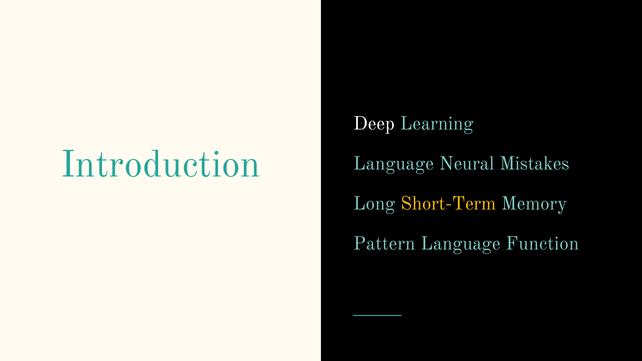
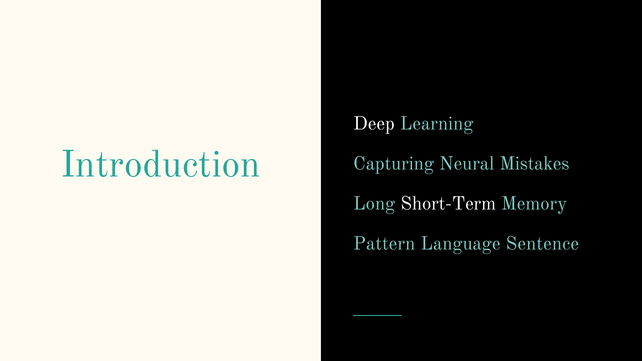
Language: Language -> Capturing (394, 163)
Short-Term colour: yellow -> white (448, 204)
Function: Function -> Sentence (542, 244)
